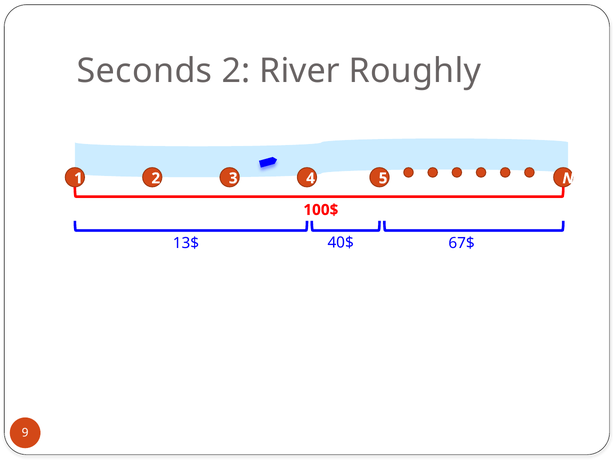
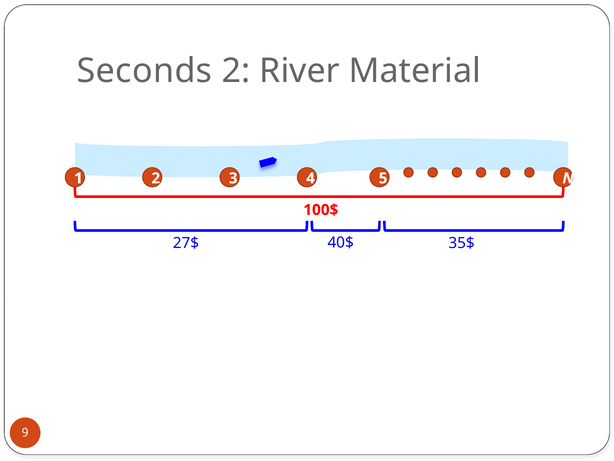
Roughly: Roughly -> Material (415, 71)
13$: 13$ -> 27$ (186, 243)
67$: 67$ -> 35$ (462, 243)
